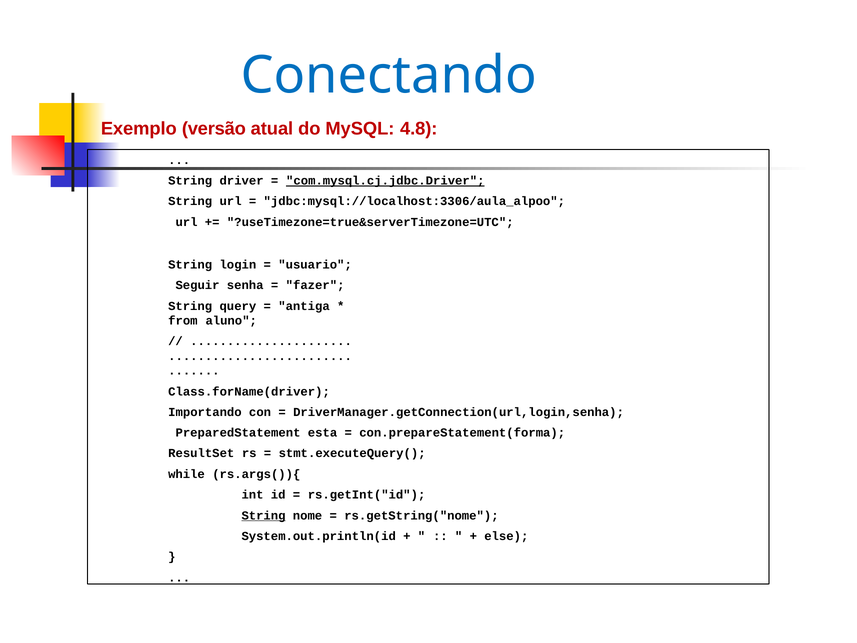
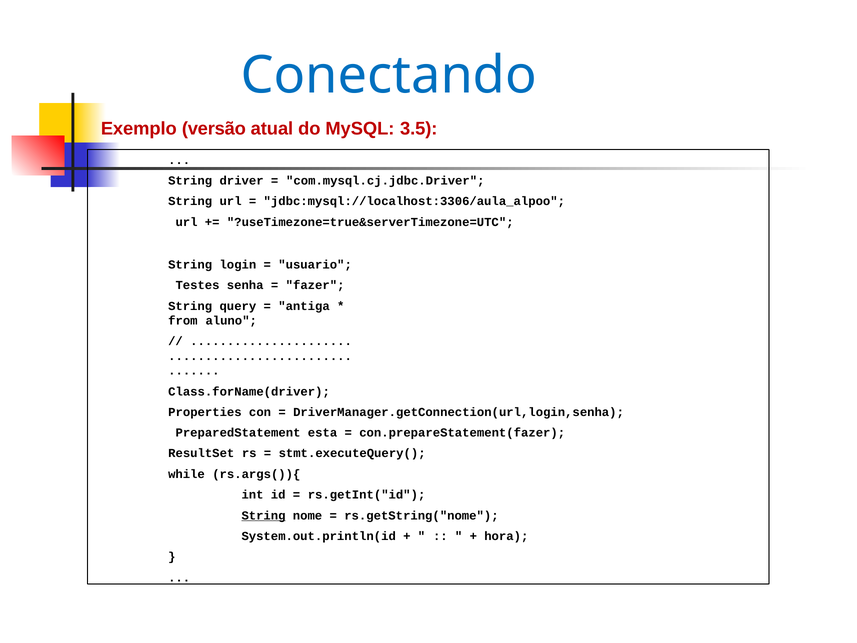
4.8: 4.8 -> 3.5 (419, 129)
com.mysql.cj.jdbc.Driver underline: present -> none (385, 181)
Seguir: Seguir -> Testes (198, 285)
Importando: Importando -> Properties (205, 412)
con.prepareStatement(forma: con.prepareStatement(forma -> con.prepareStatement(fazer (462, 433)
else: else -> hora (506, 536)
